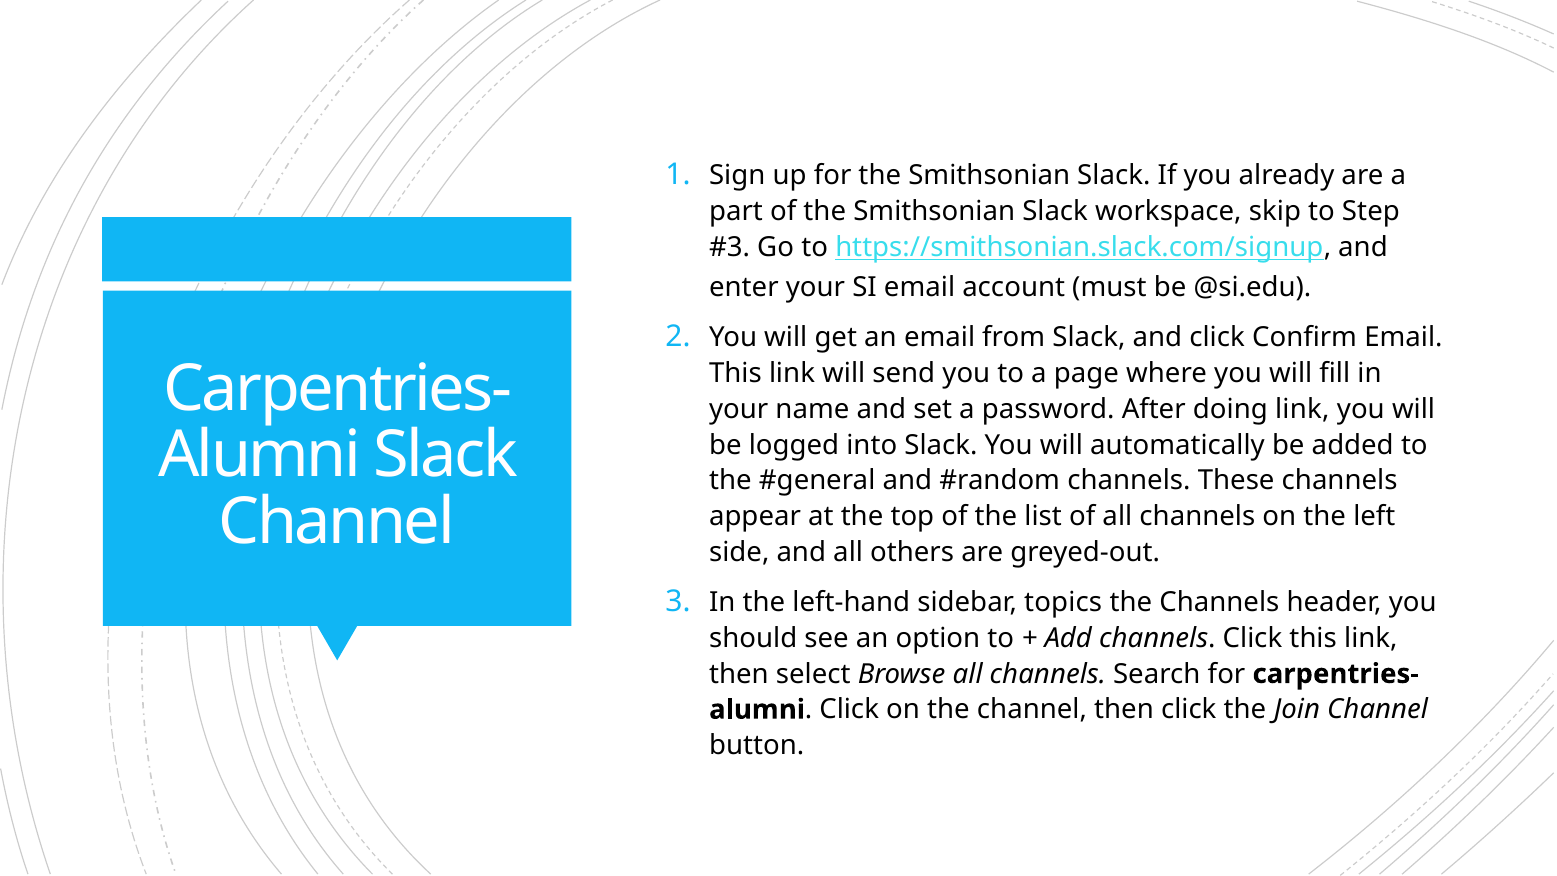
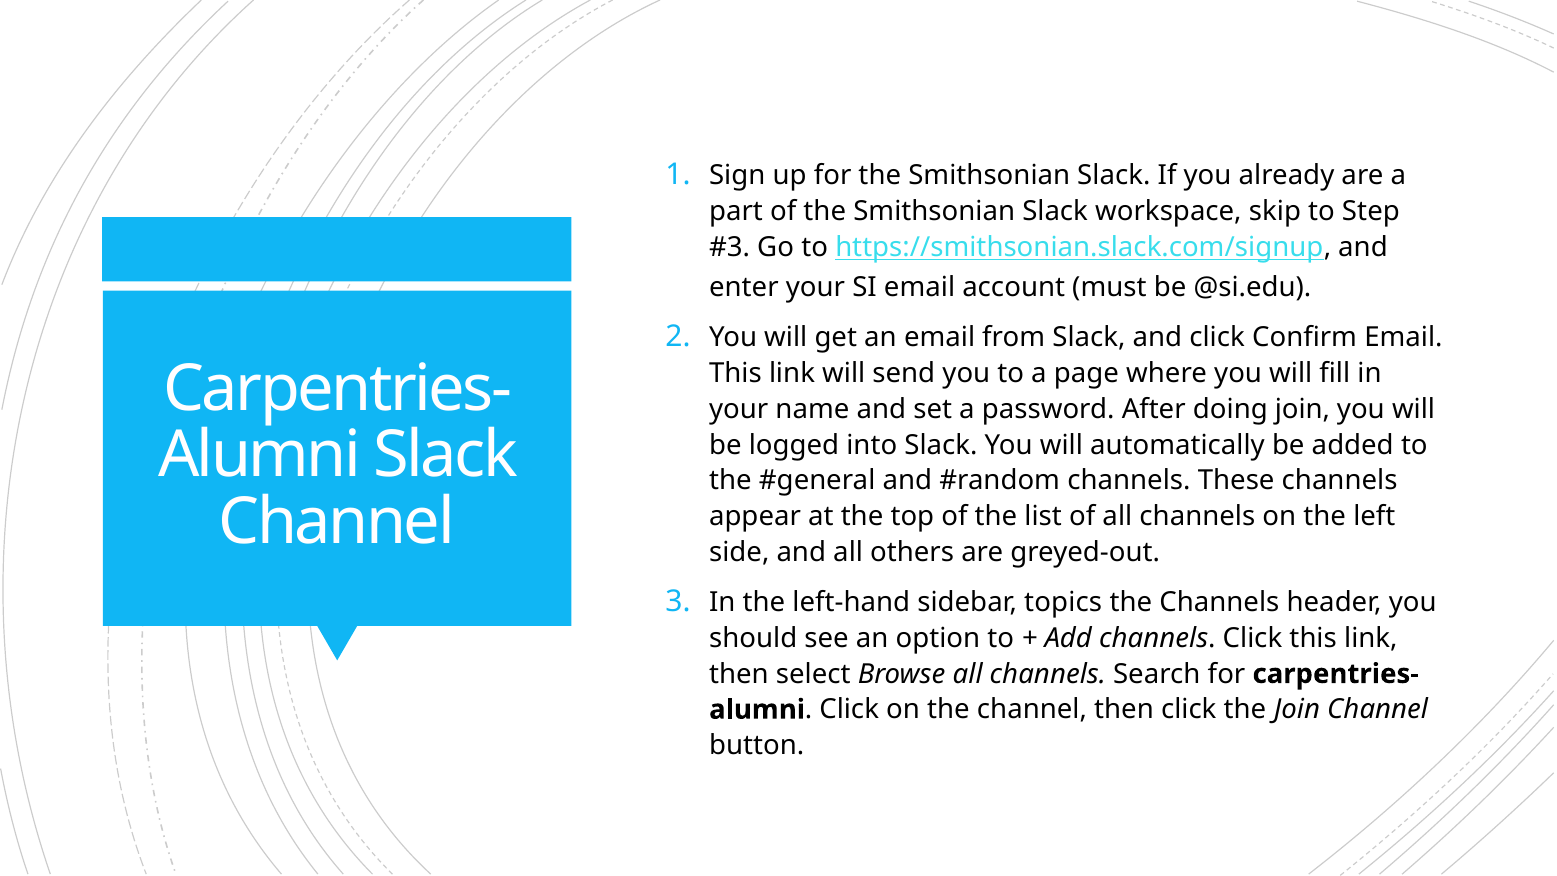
doing link: link -> join (1302, 409)
